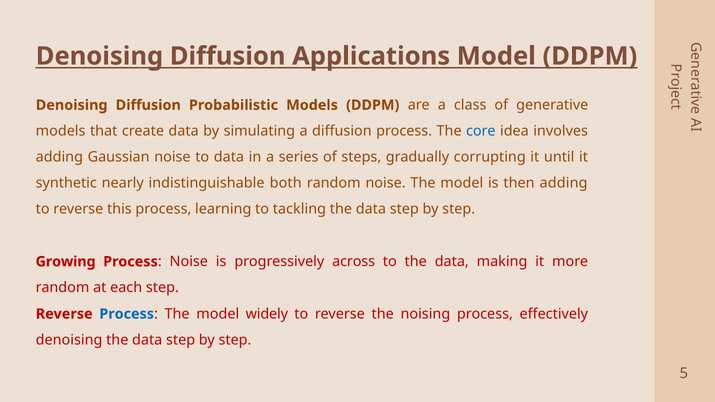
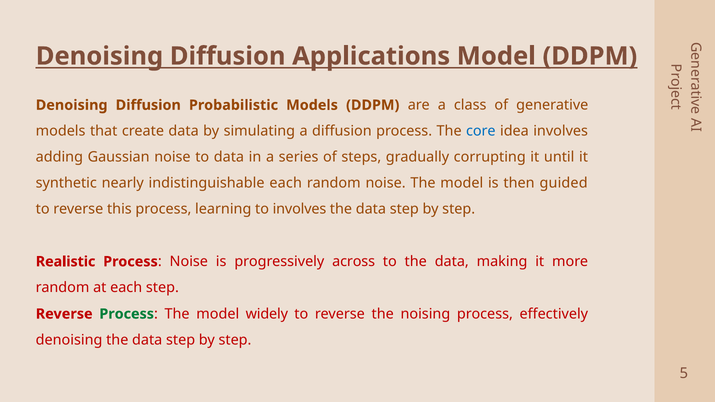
indistinguishable both: both -> each (286, 183)
then adding: adding -> guided (564, 183)
to tackling: tackling -> involves (300, 209)
Growing: Growing -> Realistic (66, 262)
Process colour: blue -> green (127, 314)
